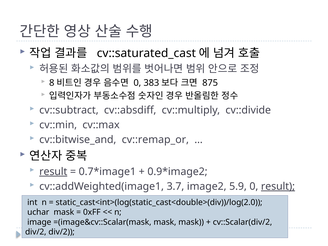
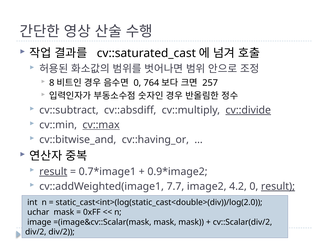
383: 383 -> 764 (151, 83)
875: 875 -> 257 (210, 83)
cv::divide underline: none -> present (248, 110)
cv::max underline: none -> present (101, 125)
cv::remap_or: cv::remap_or -> cv::having_or (155, 140)
3.7: 3.7 -> 7.7 (175, 186)
5.9: 5.9 -> 4.2 (238, 186)
